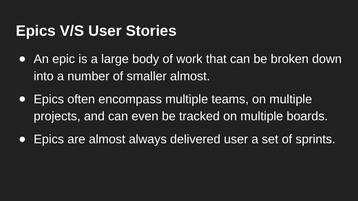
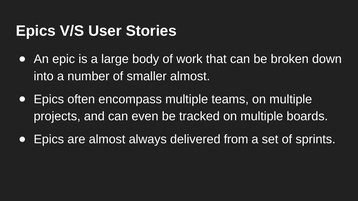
delivered user: user -> from (236, 140)
